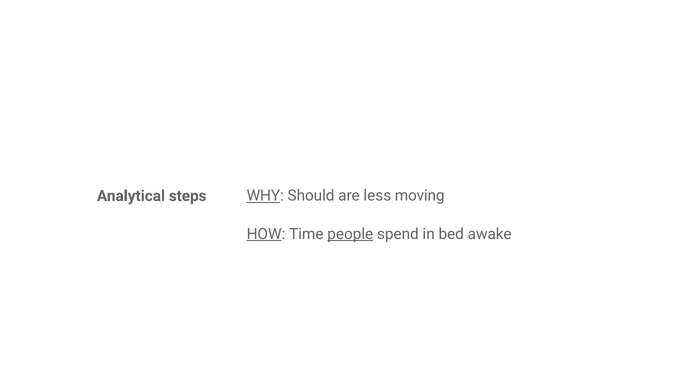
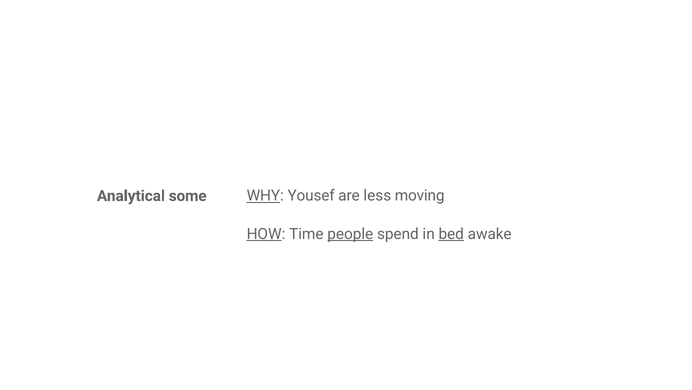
steps: steps -> some (188, 196)
Should: Should -> Yousef (311, 195)
bed underline: none -> present (451, 234)
